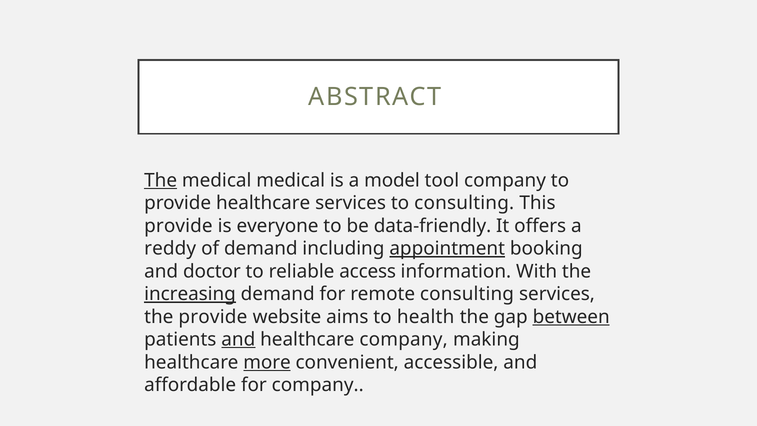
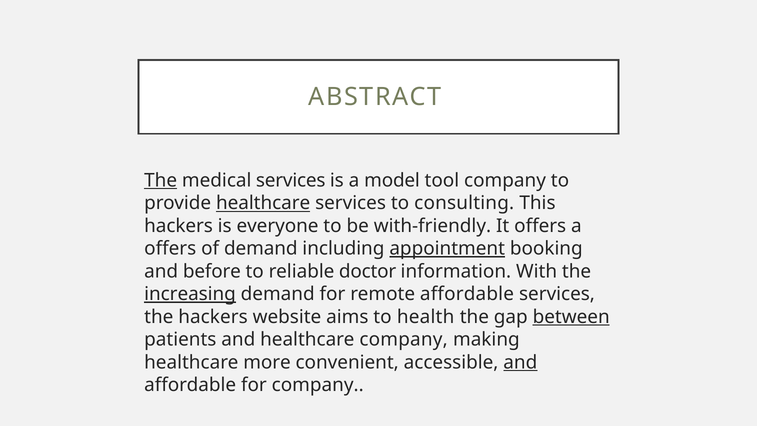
medical medical: medical -> services (291, 180)
healthcare underline: none -> present (263, 203)
provide: provide -> hackers (179, 226)
data-friendly: data-friendly -> with-friendly (432, 226)
reddy: reddy -> offers (170, 249)
doctor: doctor -> before (212, 271)
access: access -> doctor (368, 271)
remote consulting: consulting -> affordable (467, 294)
the provide: provide -> hackers (213, 317)
and underline: present -> none (238, 339)
more underline: present -> none (267, 362)
and underline: none -> present (520, 362)
